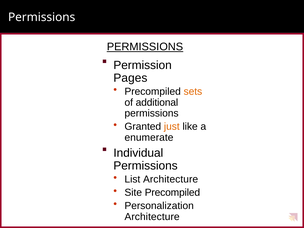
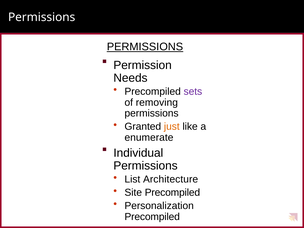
Pages: Pages -> Needs (130, 78)
sets colour: orange -> purple (193, 91)
additional: additional -> removing (157, 102)
Architecture: Architecture -> Precompiled (152, 217)
